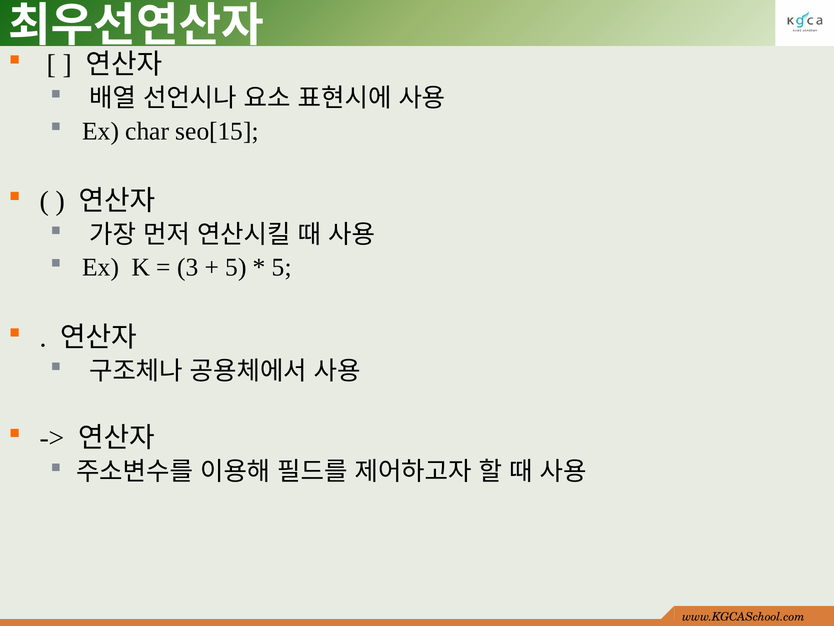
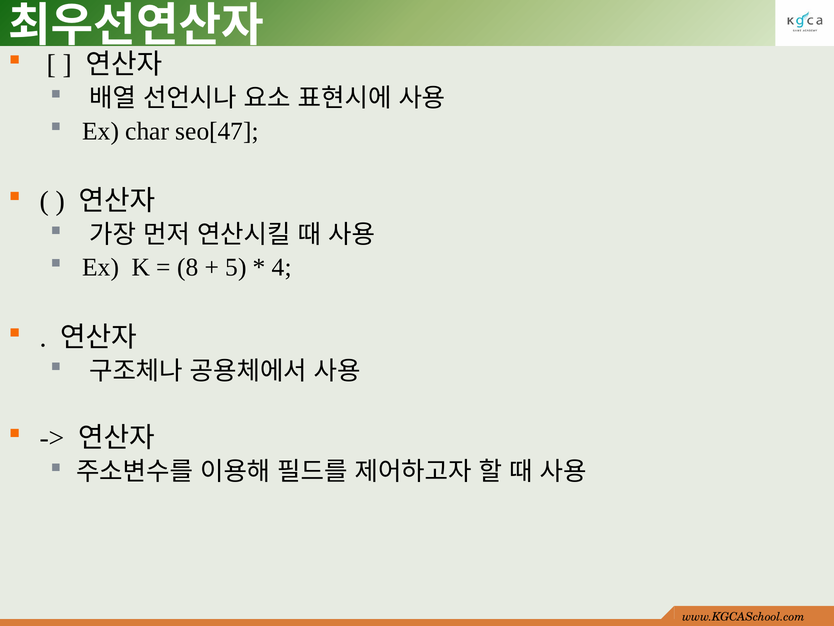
seo[15: seo[15 -> seo[47 (217, 131)
3: 3 -> 8 (188, 267)
5: 5 -> 4 (282, 267)
